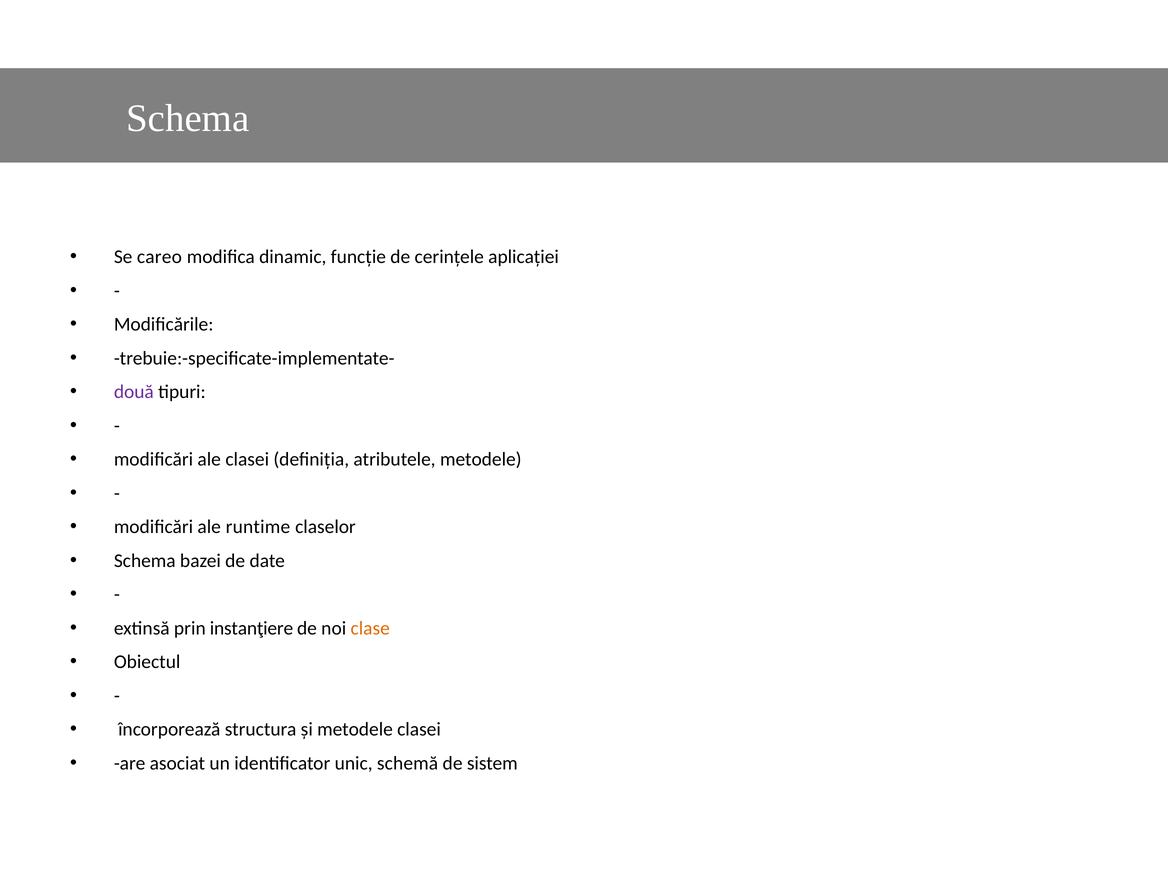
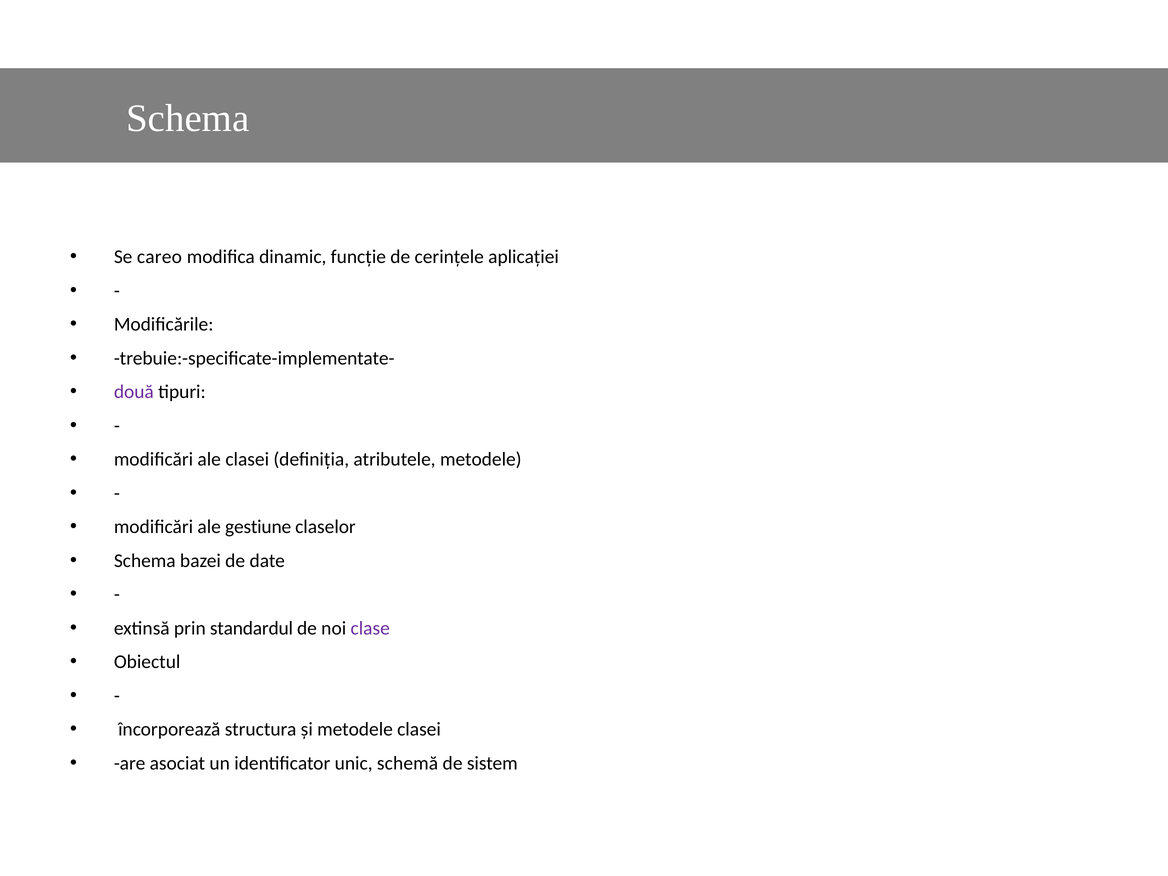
runtime: runtime -> gestiune (258, 527)
instanţiere: instanţiere -> standardul (251, 628)
clase colour: orange -> purple (370, 628)
